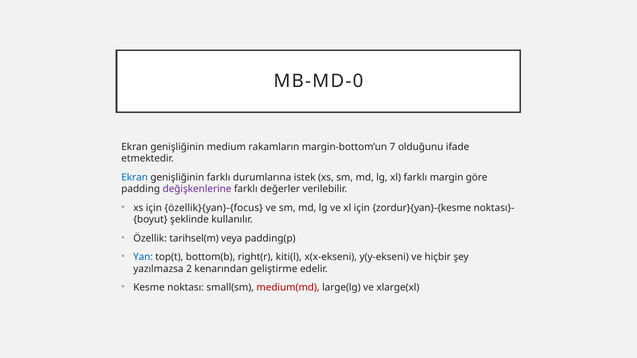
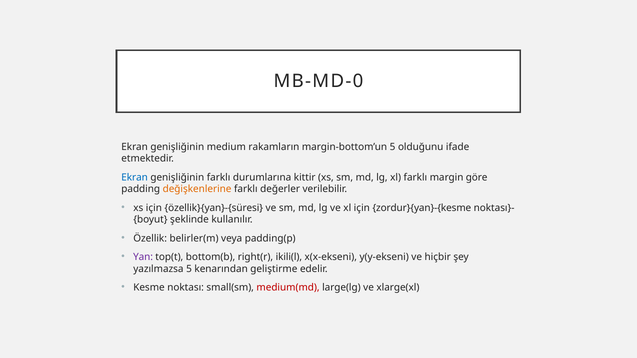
margin-bottom’un 7: 7 -> 5 (393, 147)
istek: istek -> kittir (305, 177)
değişkenlerine colour: purple -> orange (197, 189)
özellik}{yan}-{focus: özellik}{yan}-{focus -> özellik}{yan}-{süresi (214, 208)
tarihsel(m: tarihsel(m -> belirler(m (194, 238)
Yan colour: blue -> purple (143, 257)
kiti(l: kiti(l -> ikili(l (289, 257)
yazılmazsa 2: 2 -> 5 (189, 269)
